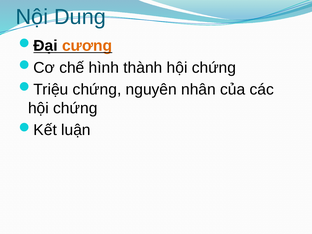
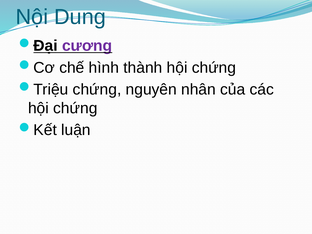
cương colour: orange -> purple (87, 46)
